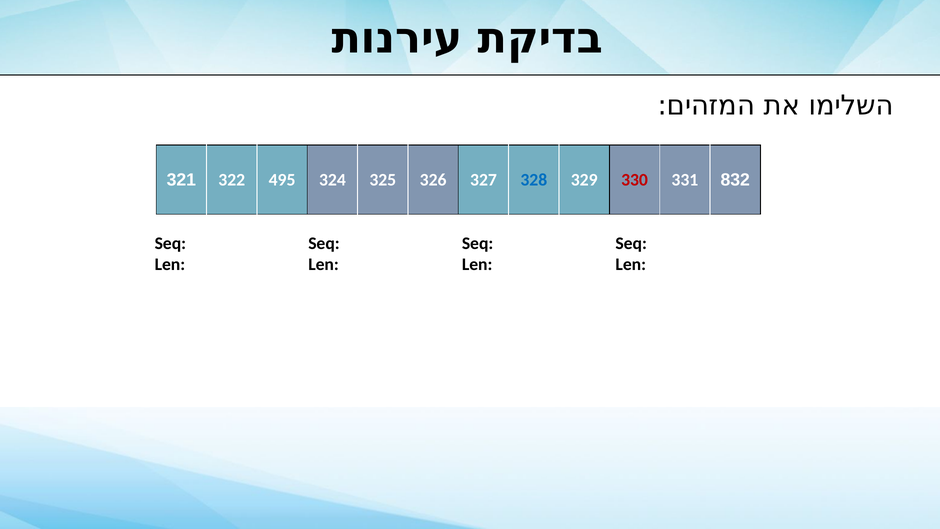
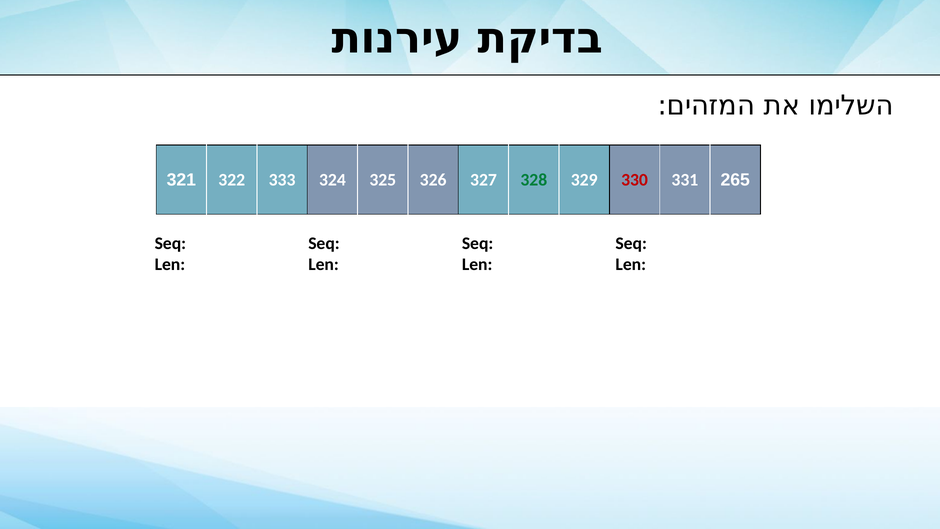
495: 495 -> 333 (282, 180)
328 colour: blue -> green (534, 180)
832: 832 -> 265 (735, 180)
